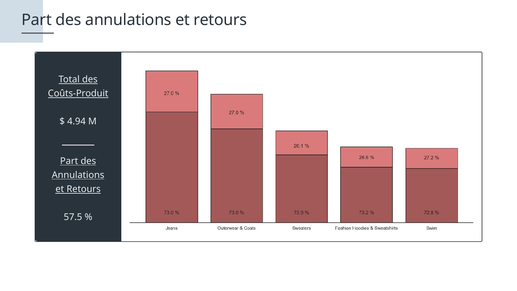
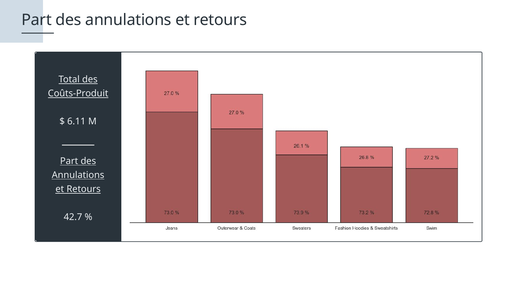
4.94: 4.94 -> 6.11 (76, 121)
57.5: 57.5 -> 42.7 (73, 217)
